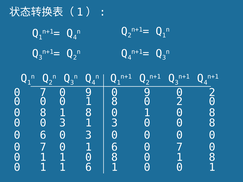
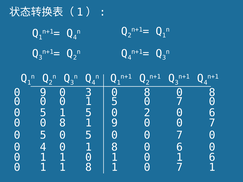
7: 7 -> 9 (43, 93)
9: 9 -> 3 (89, 93)
9: 9 -> 8 (147, 93)
2: 2 -> 8 (212, 93)
0 0 1 8: 8 -> 5 (115, 102)
2: 2 -> 7 (180, 102)
8: 8 -> 5 (43, 113)
8: 8 -> 5 (89, 113)
1: 1 -> 2 (147, 113)
8: 8 -> 6 (212, 113)
0 0 3: 3 -> 8 (63, 123)
1 3: 3 -> 9 (115, 123)
8: 8 -> 7 (212, 123)
6: 6 -> 5 (43, 135)
3: 3 -> 5 (89, 135)
0: 0 -> 7 (180, 135)
7: 7 -> 4 (43, 147)
0 1 6: 6 -> 8 (115, 147)
7: 7 -> 6 (180, 147)
1 1 0 8: 8 -> 1 (115, 158)
8: 8 -> 6 (212, 158)
1 1 6: 6 -> 8 (89, 168)
1 0 0: 0 -> 7 (180, 168)
